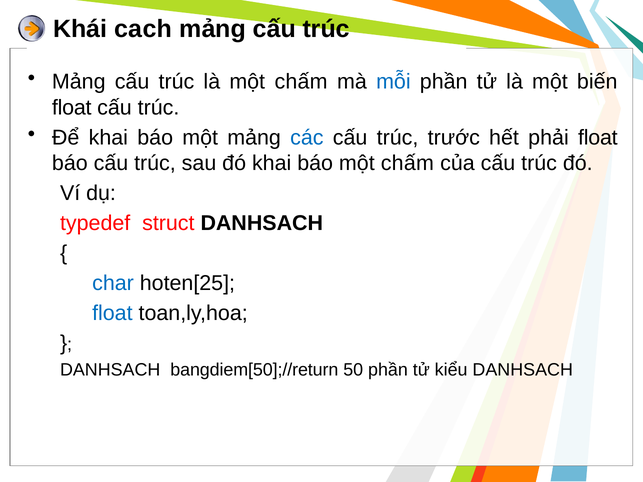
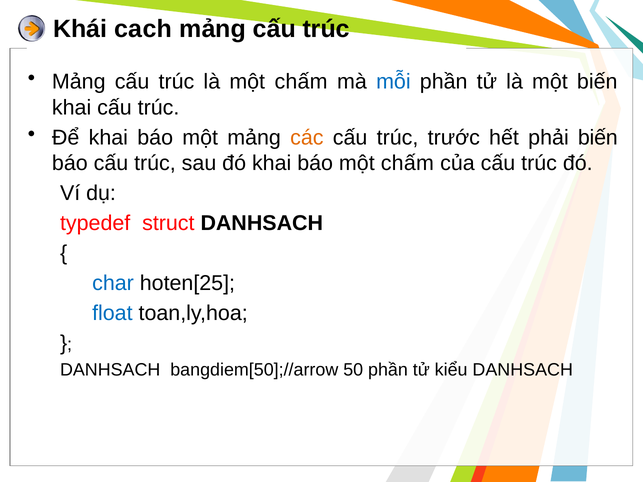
float: float -> khai (72, 108)
các colour: blue -> orange (307, 138)
phải float: float -> biến (598, 138)
bangdiem[50];//return: bangdiem[50];//return -> bangdiem[50];//arrow (254, 370)
